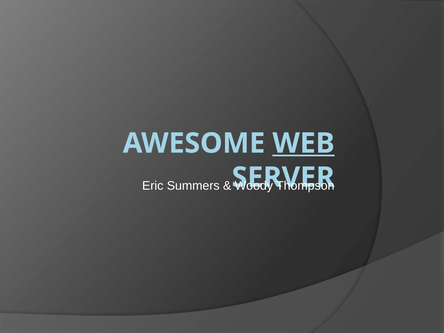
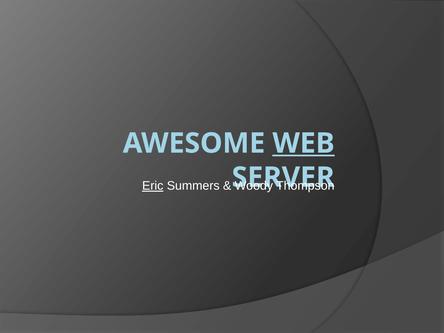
Eric underline: none -> present (153, 186)
